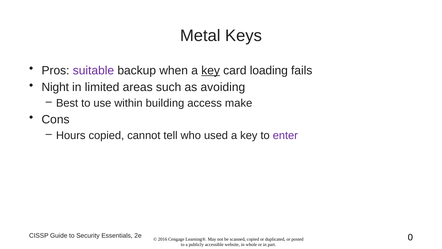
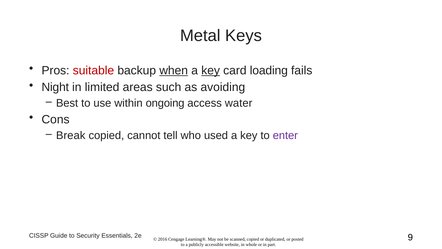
suitable colour: purple -> red (93, 70)
when underline: none -> present (174, 70)
building: building -> ongoing (165, 103)
make: make -> water (239, 103)
Hours: Hours -> Break (71, 135)
0: 0 -> 9 (410, 237)
